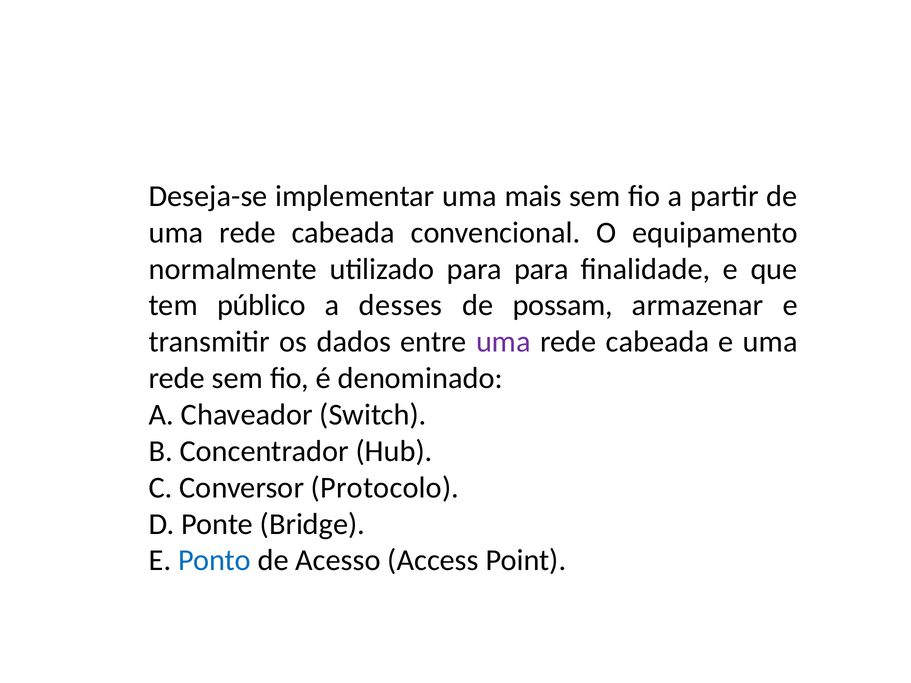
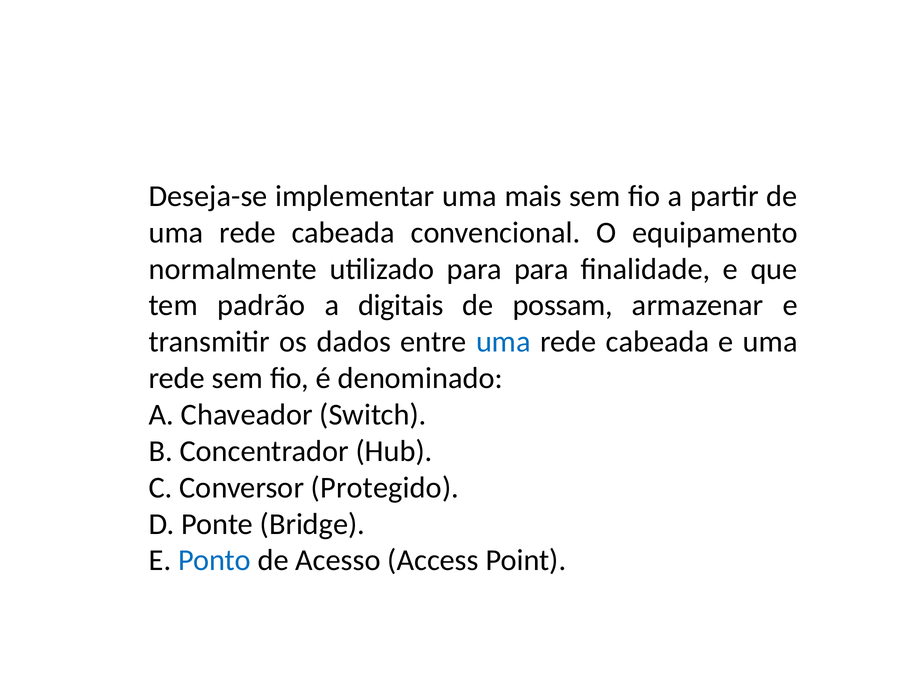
público: público -> padrão (261, 306)
desses: desses -> digitais (401, 306)
uma colour: purple -> blue (503, 342)
Protocolo: Protocolo -> Protegido (385, 488)
